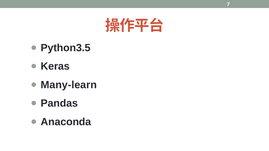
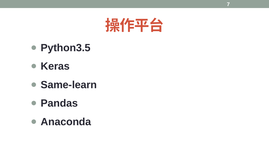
Many-learn: Many-learn -> Same-learn (69, 85)
